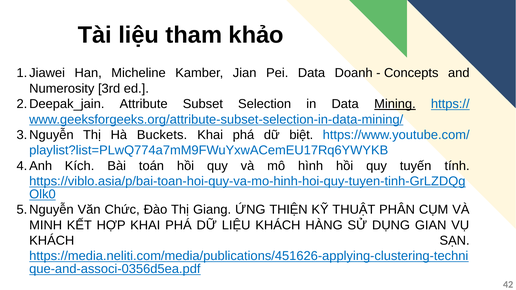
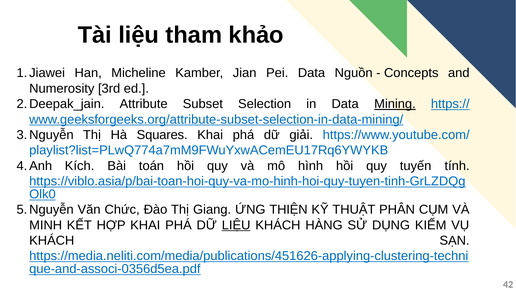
Doanh: Doanh -> Nguồn (354, 73)
Buckets: Buckets -> Squares (162, 135)
biệt: biệt -> giải (301, 135)
LIỆU underline: none -> present (236, 225)
GIAN: GIAN -> KIẾM (431, 225)
